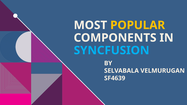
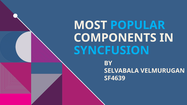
POPULAR colour: yellow -> light blue (138, 25)
